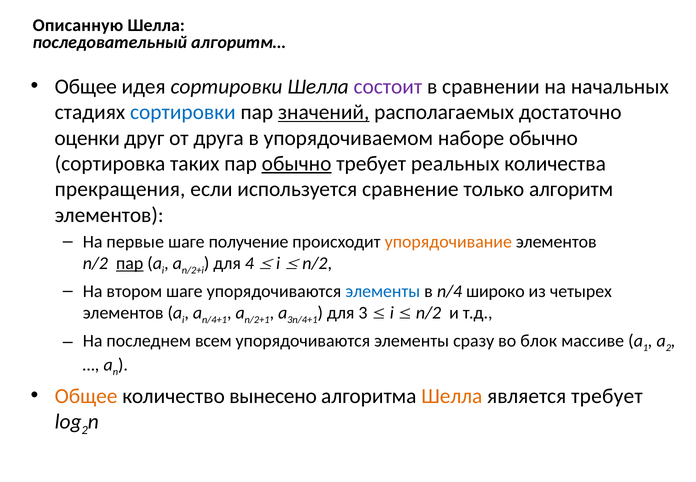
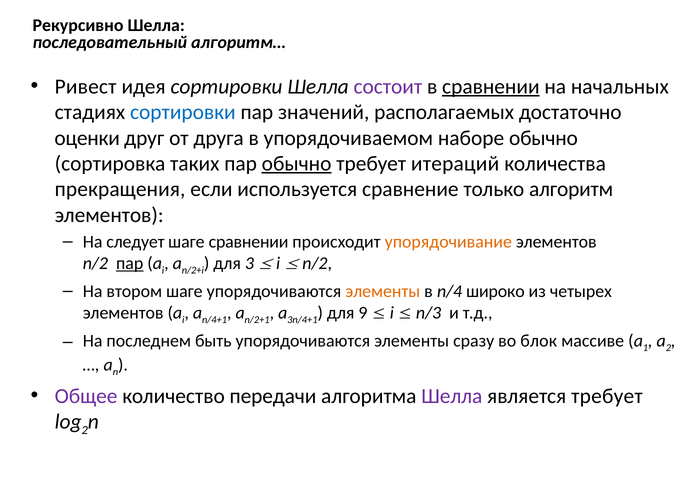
Описанную: Описанную -> Рекурсивно (78, 25)
Общее: Общее -> Ривест (86, 86)
сравнении underline: none -> present (491, 86)
значений underline: present -> none (324, 112)
реальных: реальных -> итераций (455, 164)
первые: первые -> следует (135, 242)
шаге получение: получение -> сравнении (249, 242)
4: 4 -> 3 (249, 263)
элементы colour: blue -> orange (383, 291)
3: 3 -> 9 (363, 313)
n/2: n/2 -> n/3 (429, 313)
всем: всем -> быть (213, 341)
Общее colour: orange -> purple (86, 396)
вынесено: вынесено -> передачи (273, 396)
Шелла colour: orange -> purple (452, 396)
